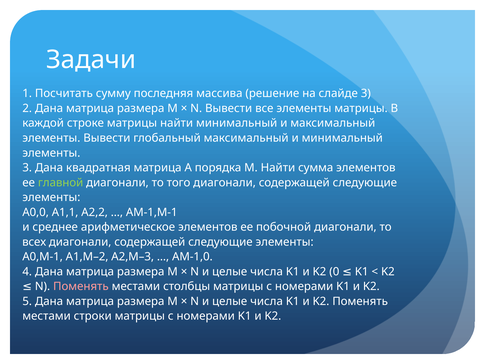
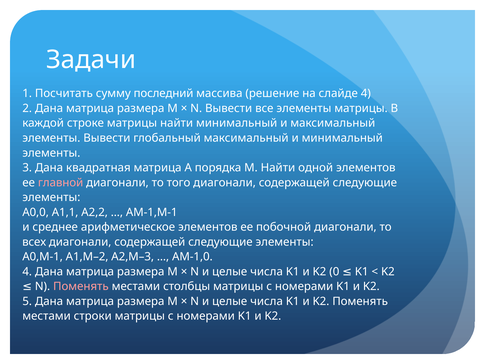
последняя: последняя -> последний (164, 93)
слайде 3: 3 -> 4 (366, 93)
сумма: сумма -> одной (316, 168)
главной colour: light green -> pink (61, 182)
